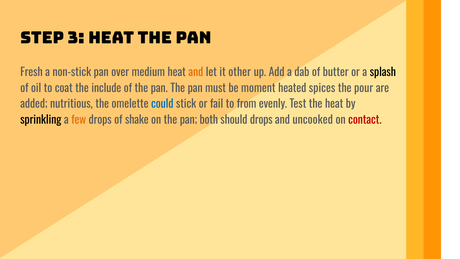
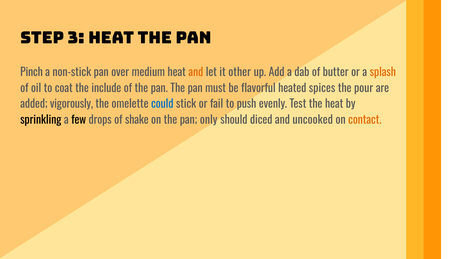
Fresh: Fresh -> Pinch (31, 72)
splash colour: black -> orange (383, 72)
moment: moment -> flavorful (258, 88)
nutritious: nutritious -> vigorously (72, 104)
from: from -> push (247, 104)
few colour: orange -> black (79, 120)
both: both -> only (209, 120)
should drops: drops -> diced (261, 120)
contact colour: red -> orange (365, 120)
